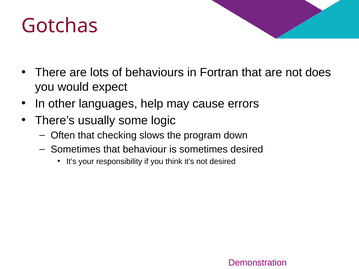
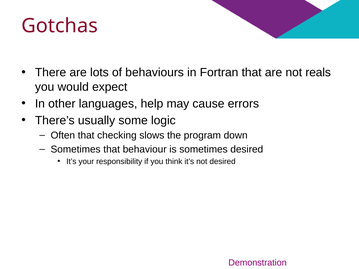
does: does -> reals (318, 73)
